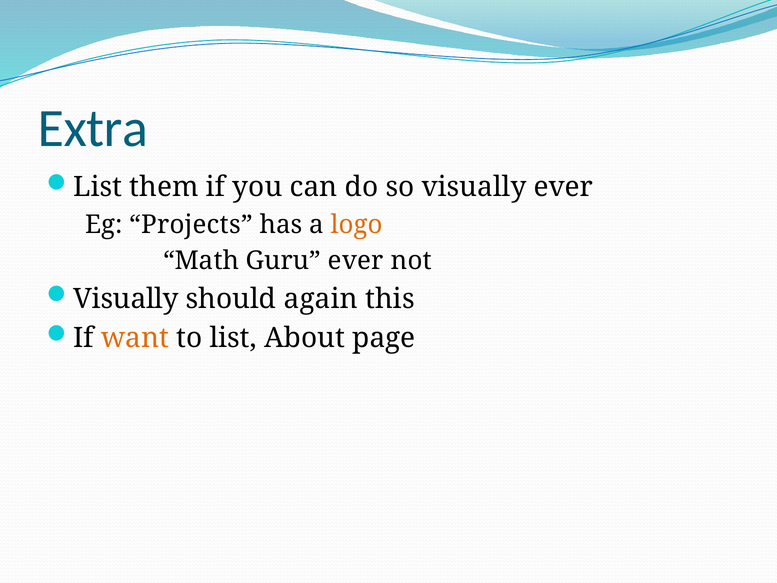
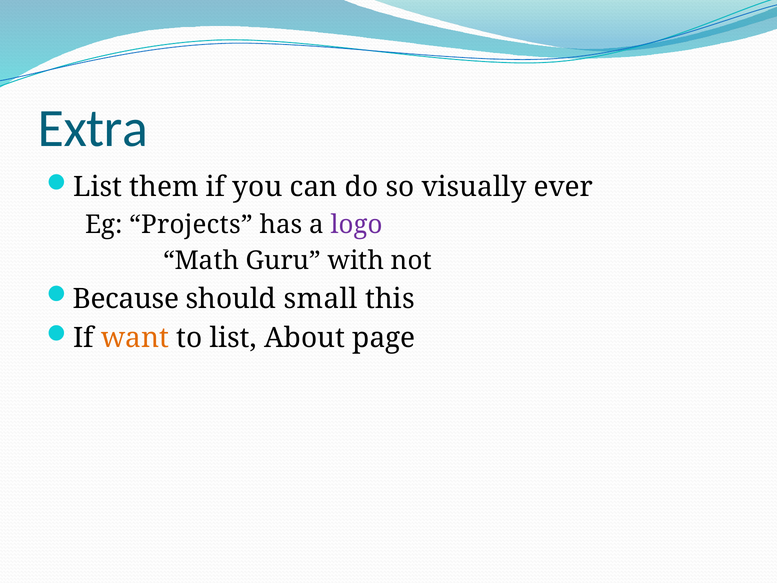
logo colour: orange -> purple (357, 224)
Guru ever: ever -> with (356, 261)
Visually: Visually -> Because (126, 299)
again: again -> small (321, 299)
